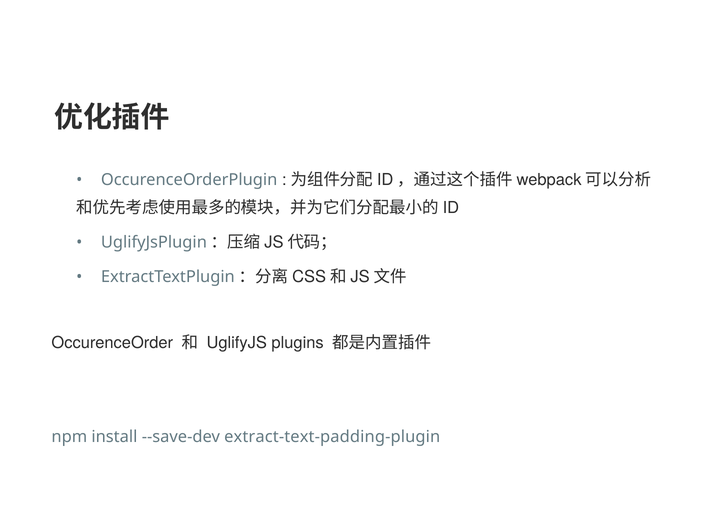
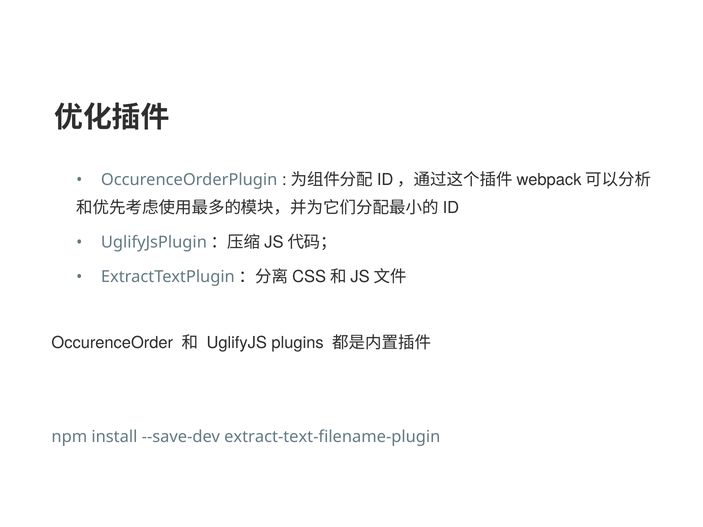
extract-text-padding-plugin: extract-text-padding-plugin -> extract-text-filename-plugin (332, 437)
